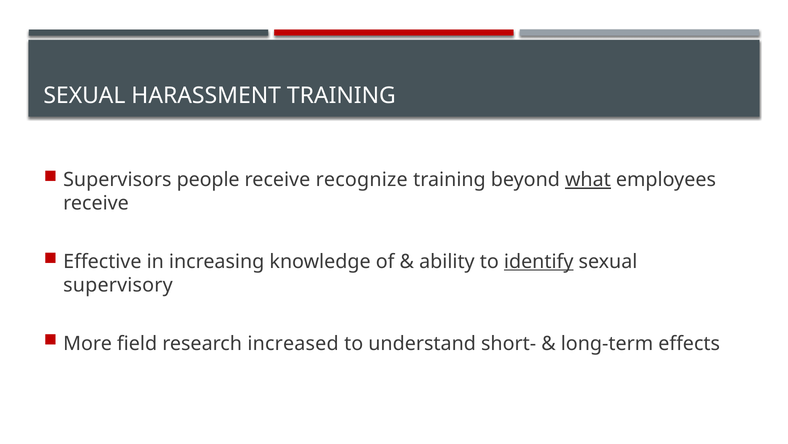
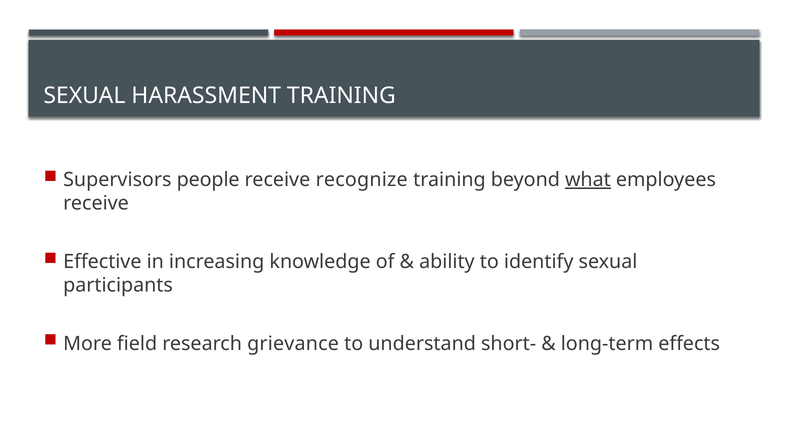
identify underline: present -> none (539, 261)
supervisory: supervisory -> participants (118, 285)
increased: increased -> grievance (293, 343)
